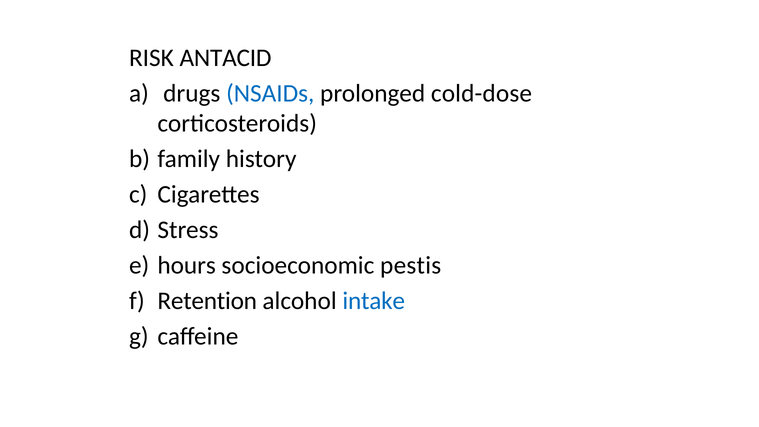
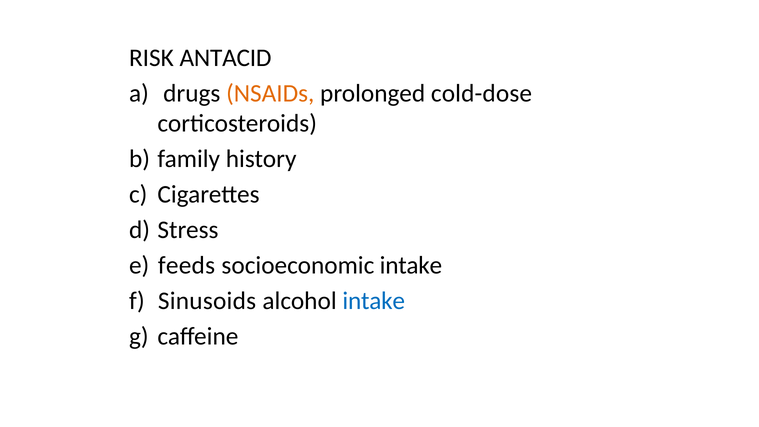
NSAIDs colour: blue -> orange (270, 93)
hours: hours -> feeds (187, 265)
socioeconomic pestis: pestis -> intake (411, 265)
Retention: Retention -> Sinusoids (207, 301)
